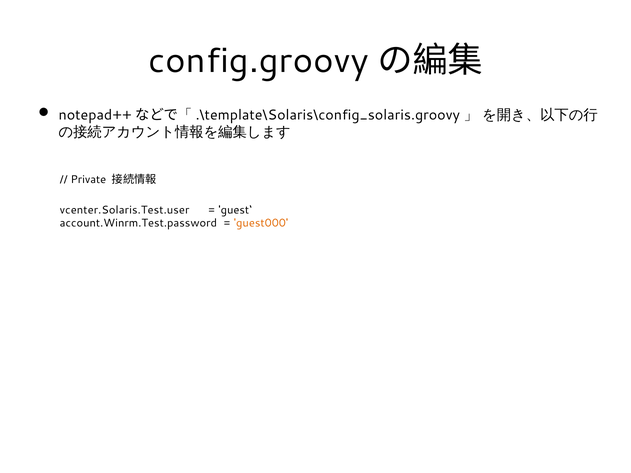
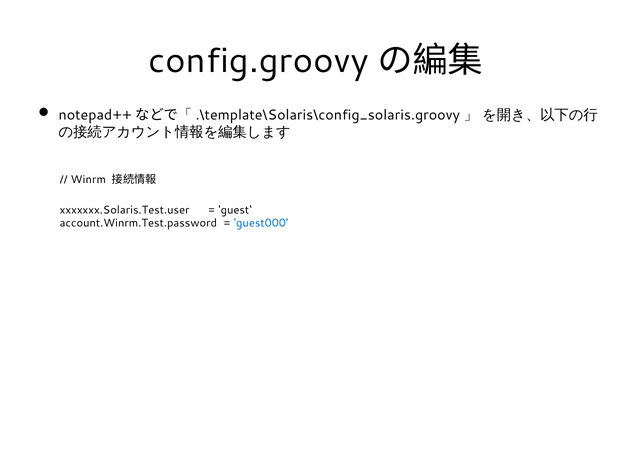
Private: Private -> Winrm (88, 179)
vcenter.Solaris.Test.user: vcenter.Solaris.Test.user -> xxxxxxx.Solaris.Test.user (125, 210)
guest000 colour: orange -> blue (261, 223)
